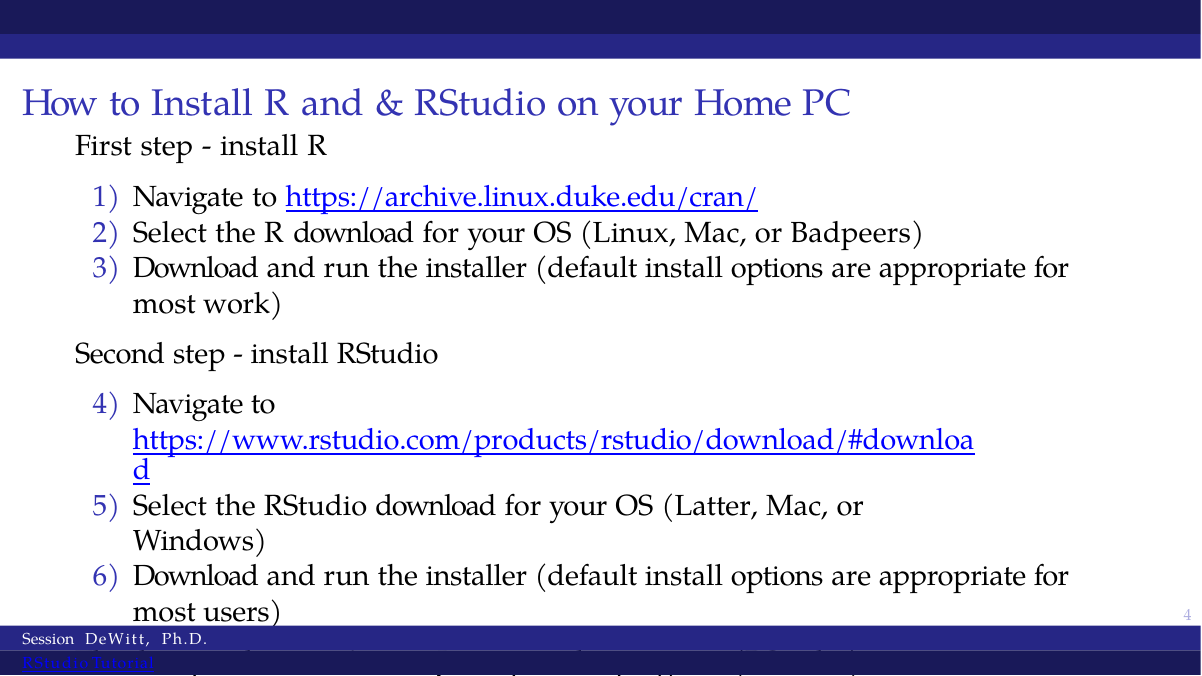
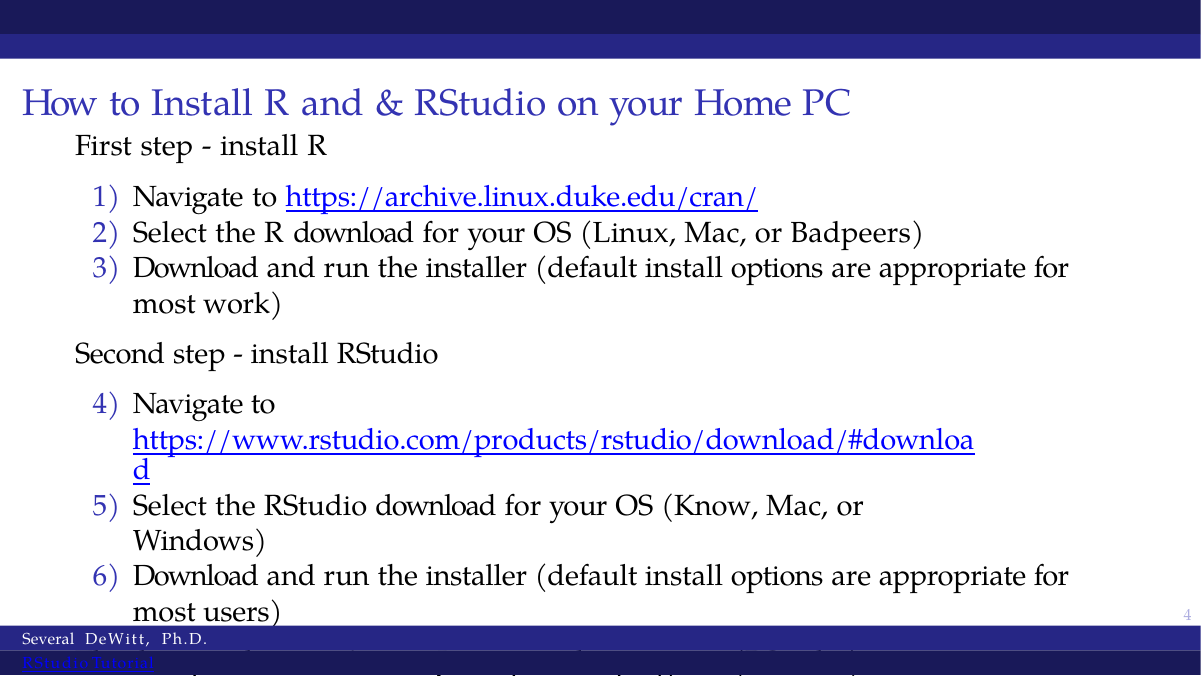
Latter: Latter -> Know (710, 506)
Session: Session -> Several (48, 640)
